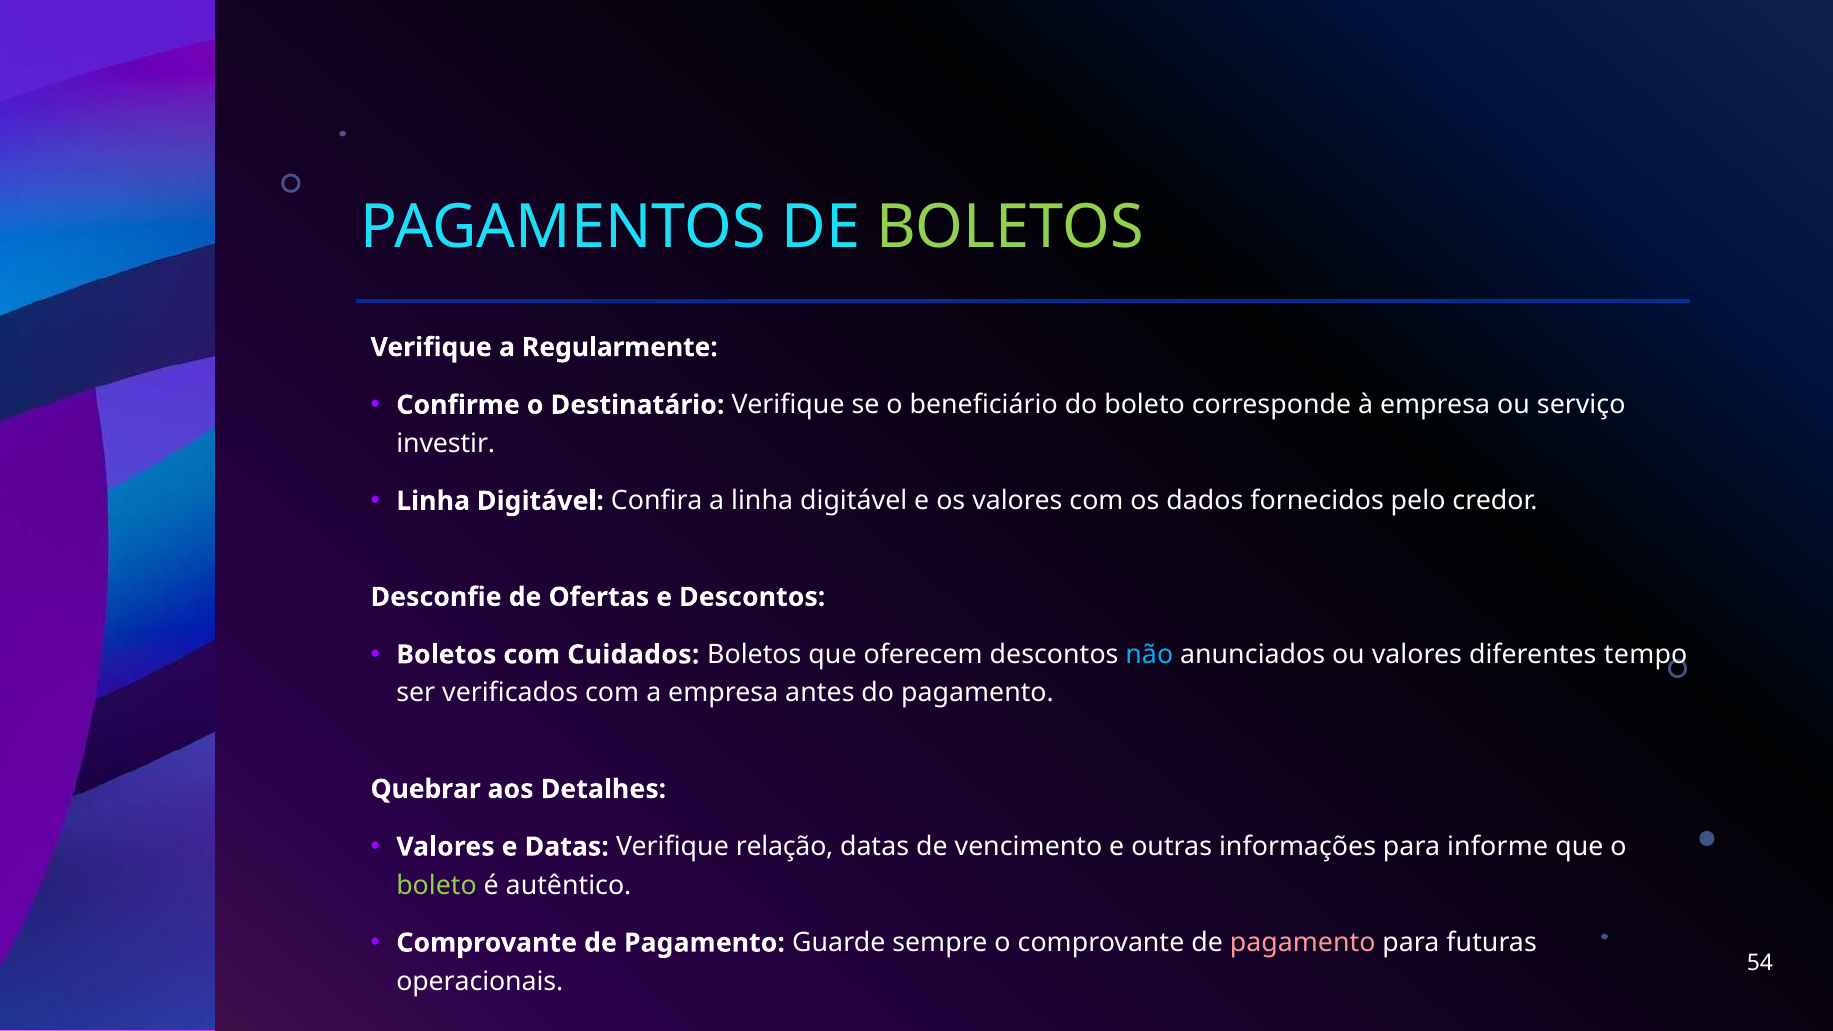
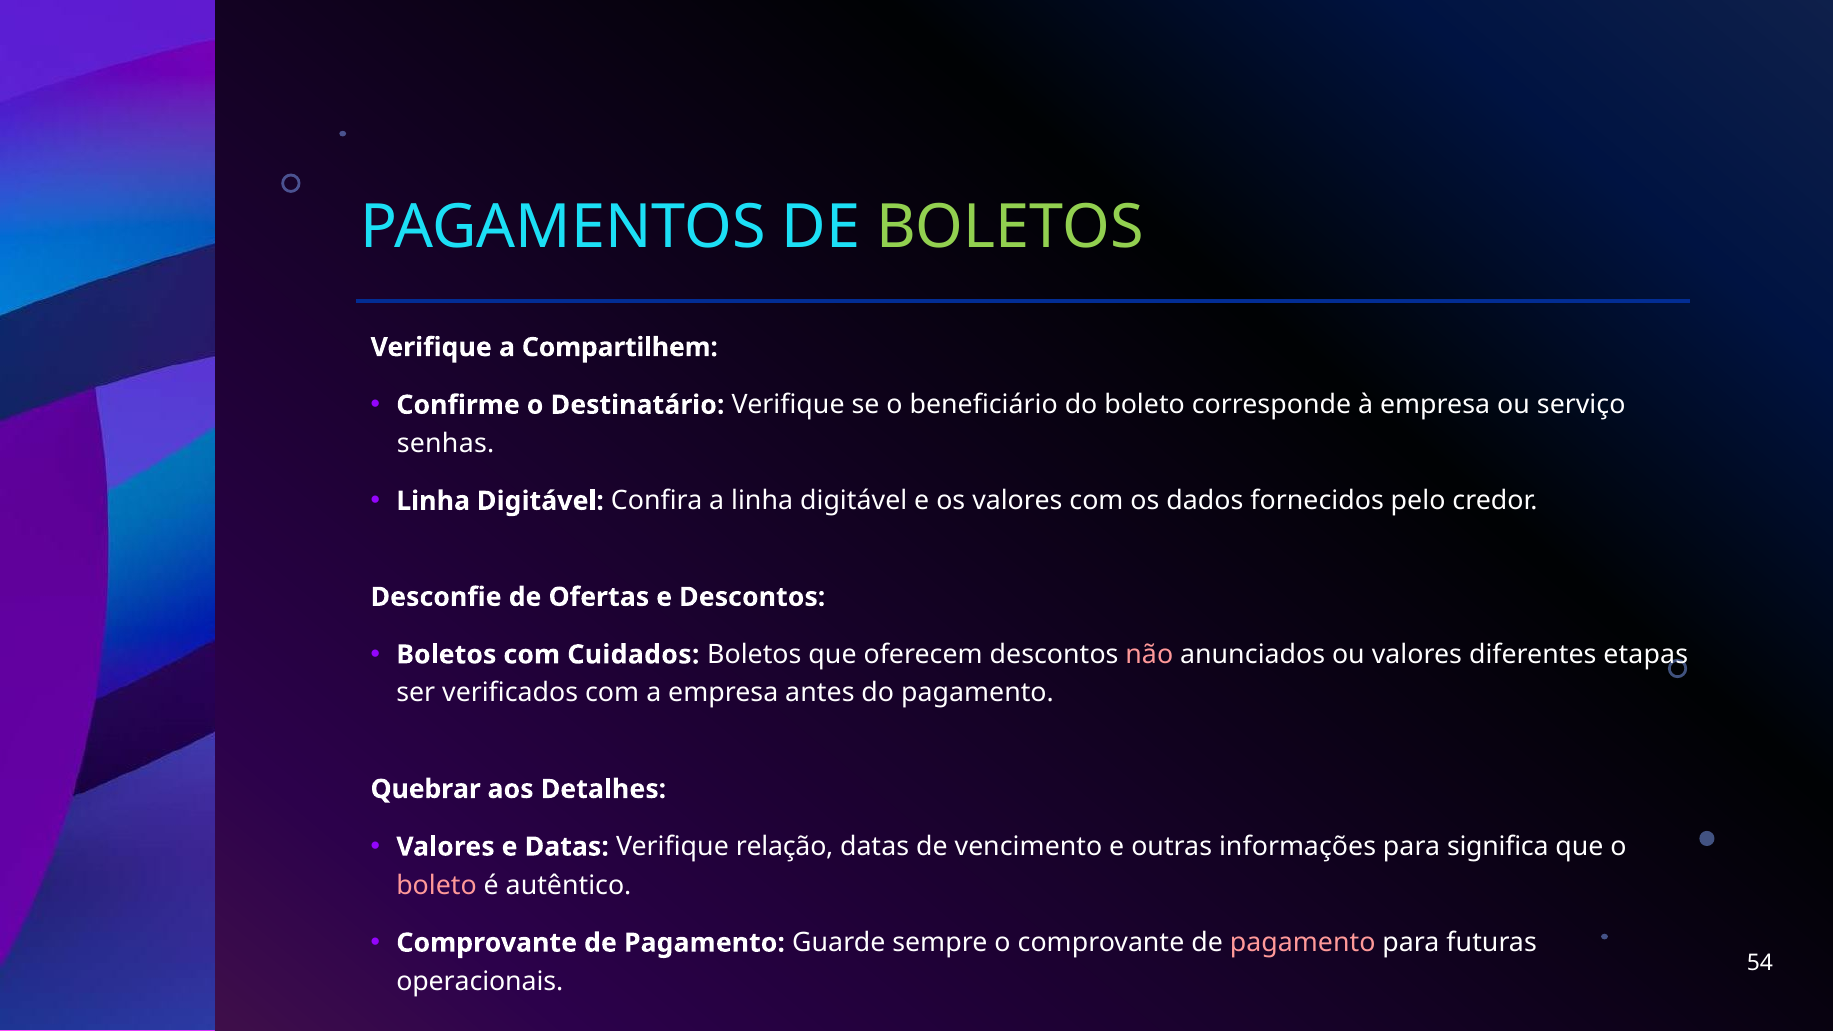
Regularmente: Regularmente -> Compartilhem (620, 347)
investir: investir -> senhas (446, 443)
não colour: light blue -> pink (1149, 655)
tempo: tempo -> etapas (1646, 655)
informe: informe -> significa (1498, 847)
boleto colour: light green -> pink (437, 885)
